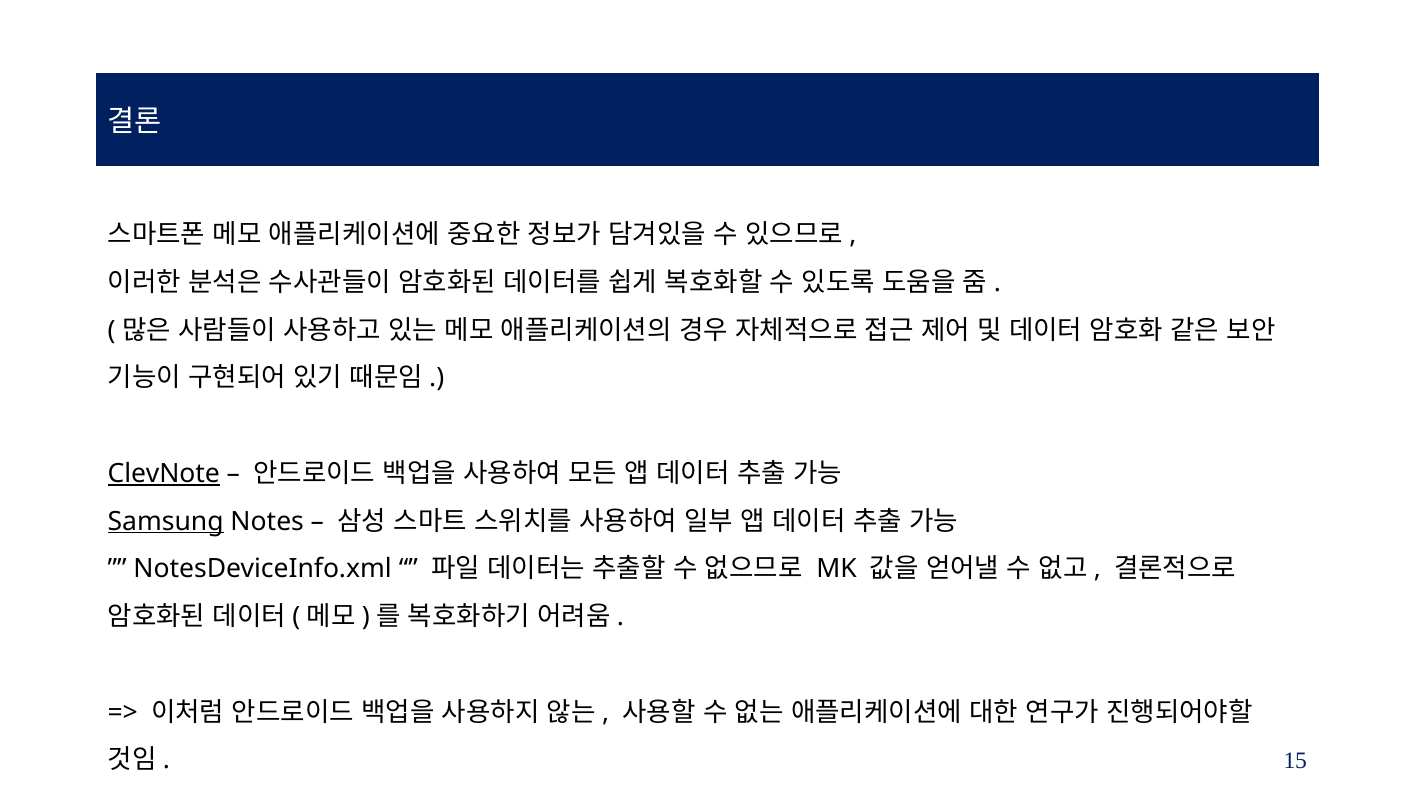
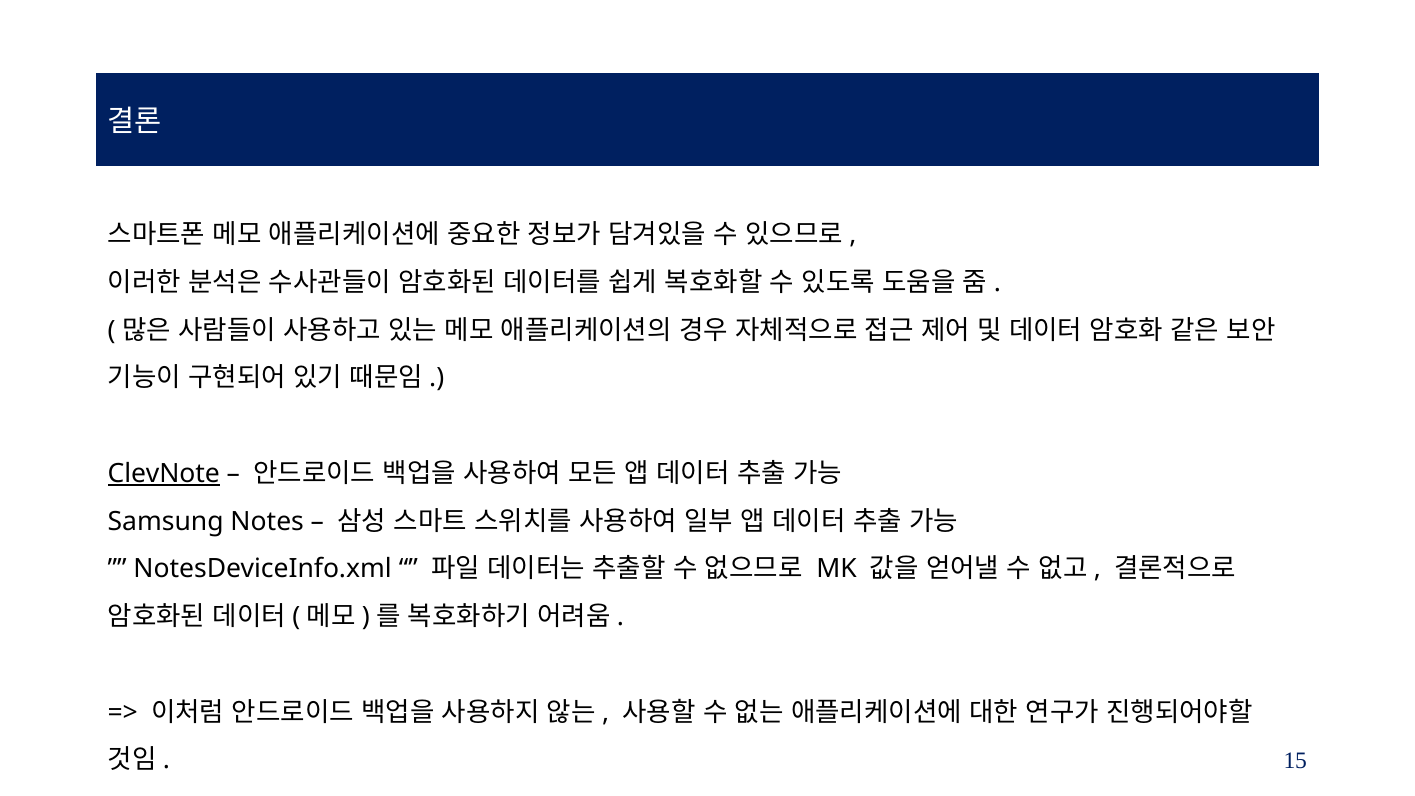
Samsung underline: present -> none (166, 521)
